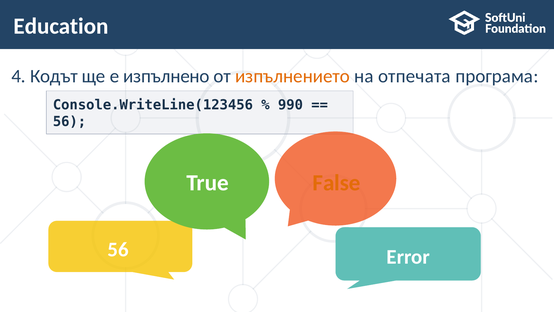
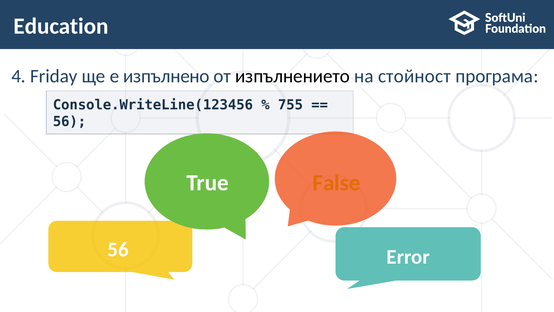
Кодът: Кодът -> Friday (54, 76)
изпълнението colour: orange -> black (293, 76)
отпечата: отпечата -> стойност (414, 76)
990: 990 -> 755 (290, 105)
